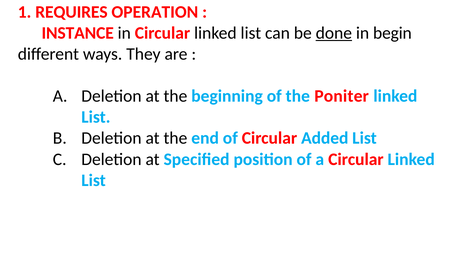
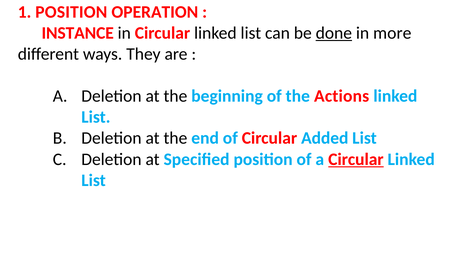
1 REQUIRES: REQUIRES -> POSITION (71, 12)
begin: begin -> more (392, 33)
Poniter: Poniter -> Actions (342, 96)
Circular underline: none -> present (356, 159)
